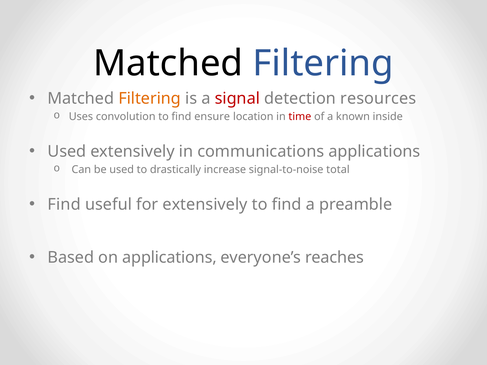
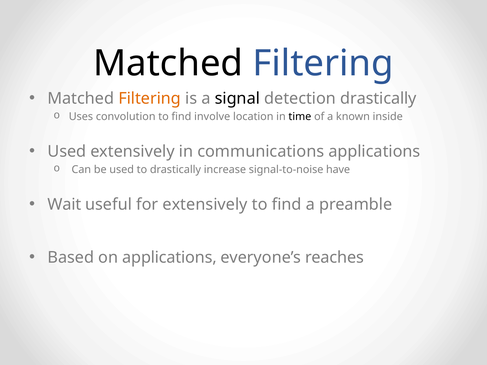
signal colour: red -> black (237, 99)
detection resources: resources -> drastically (378, 99)
ensure: ensure -> involve (212, 117)
time colour: red -> black (300, 117)
total: total -> have (338, 170)
Find: Find -> Wait (64, 205)
